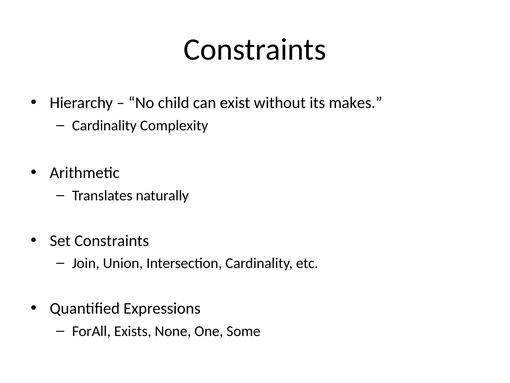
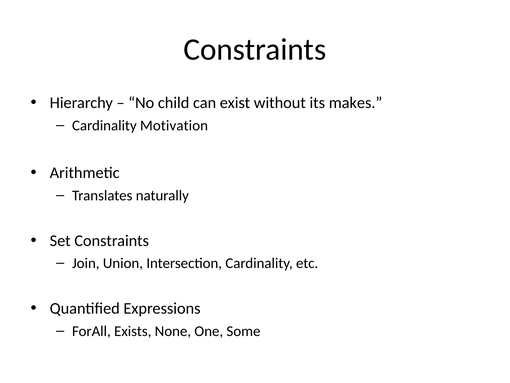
Complexity: Complexity -> Motivation (174, 125)
